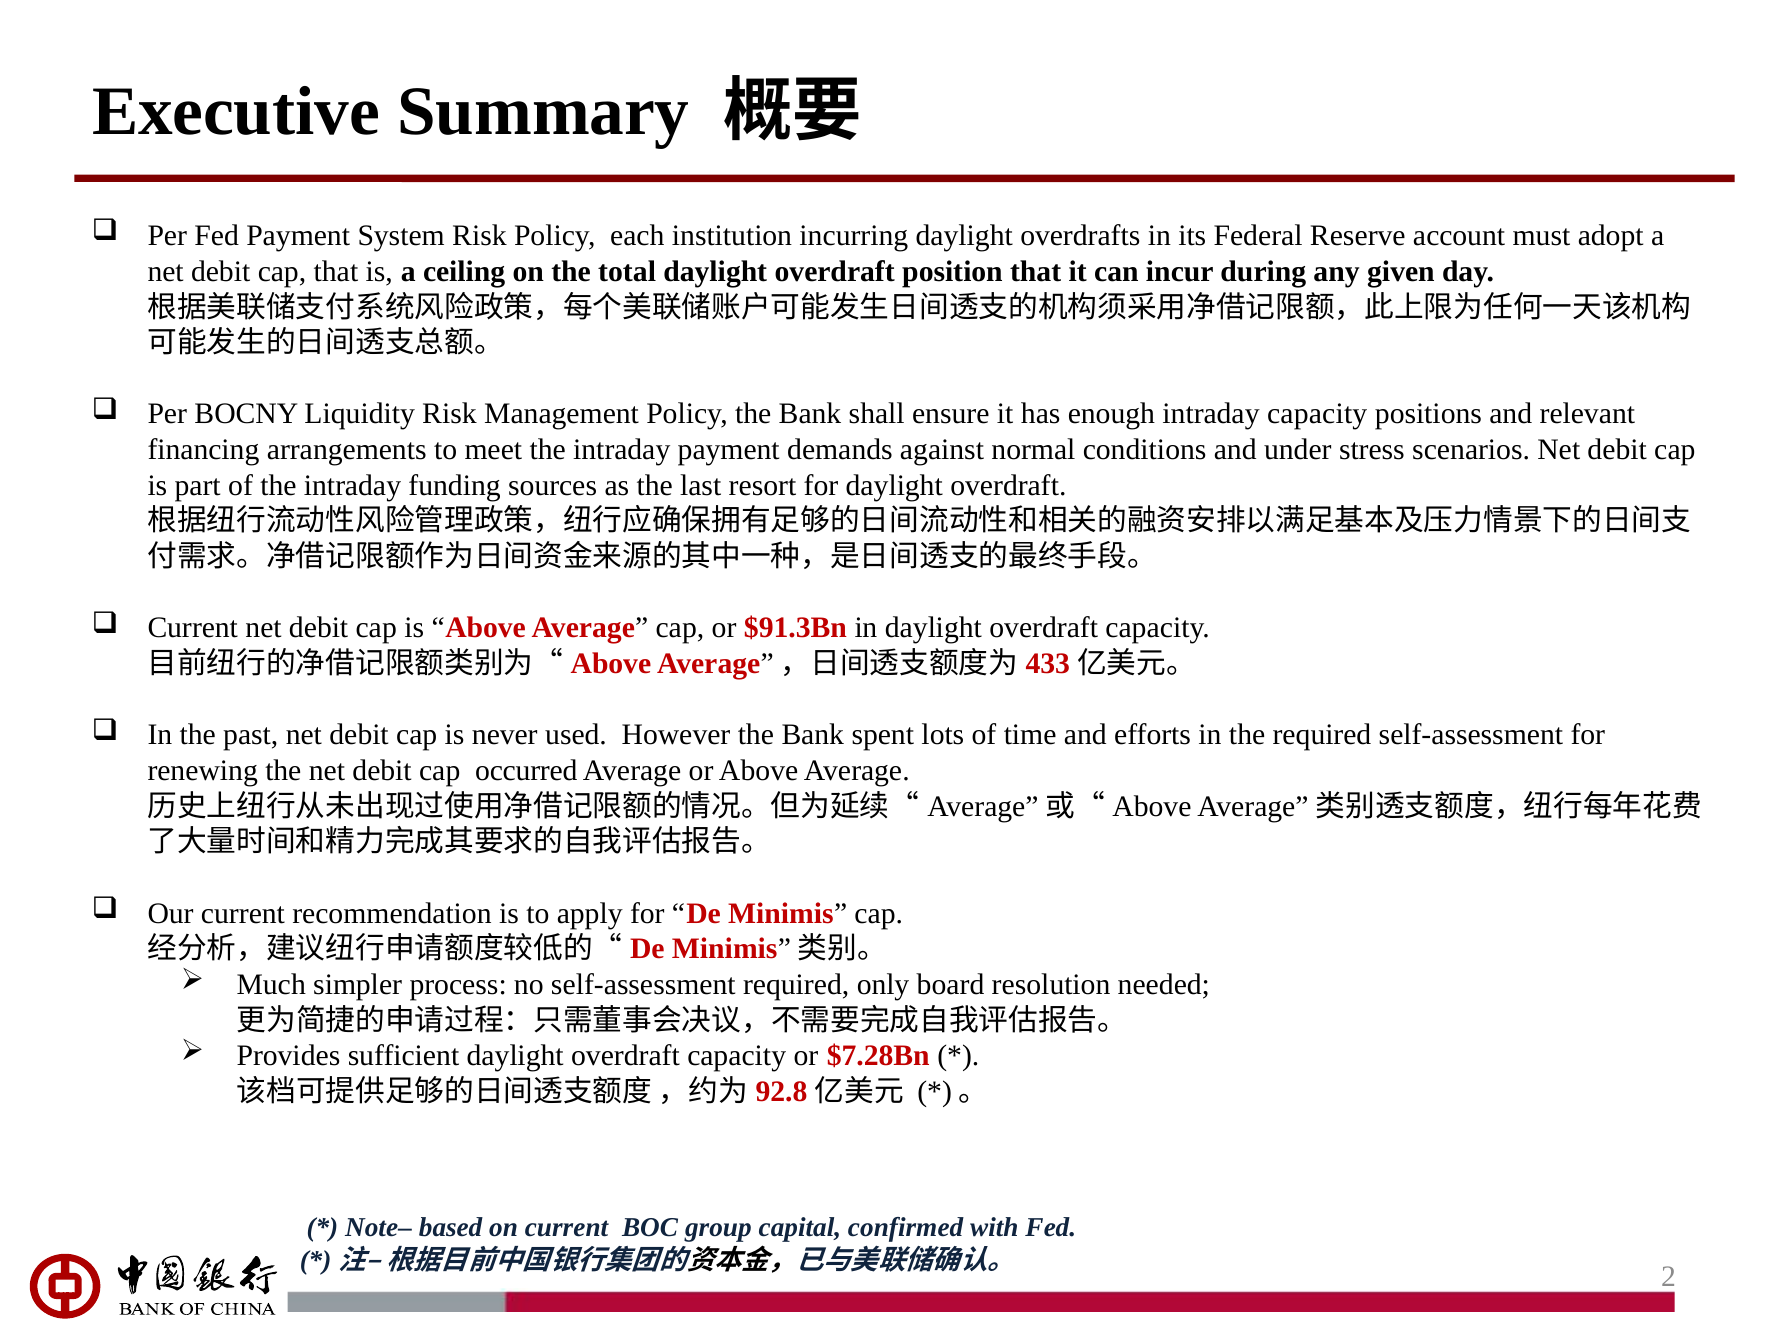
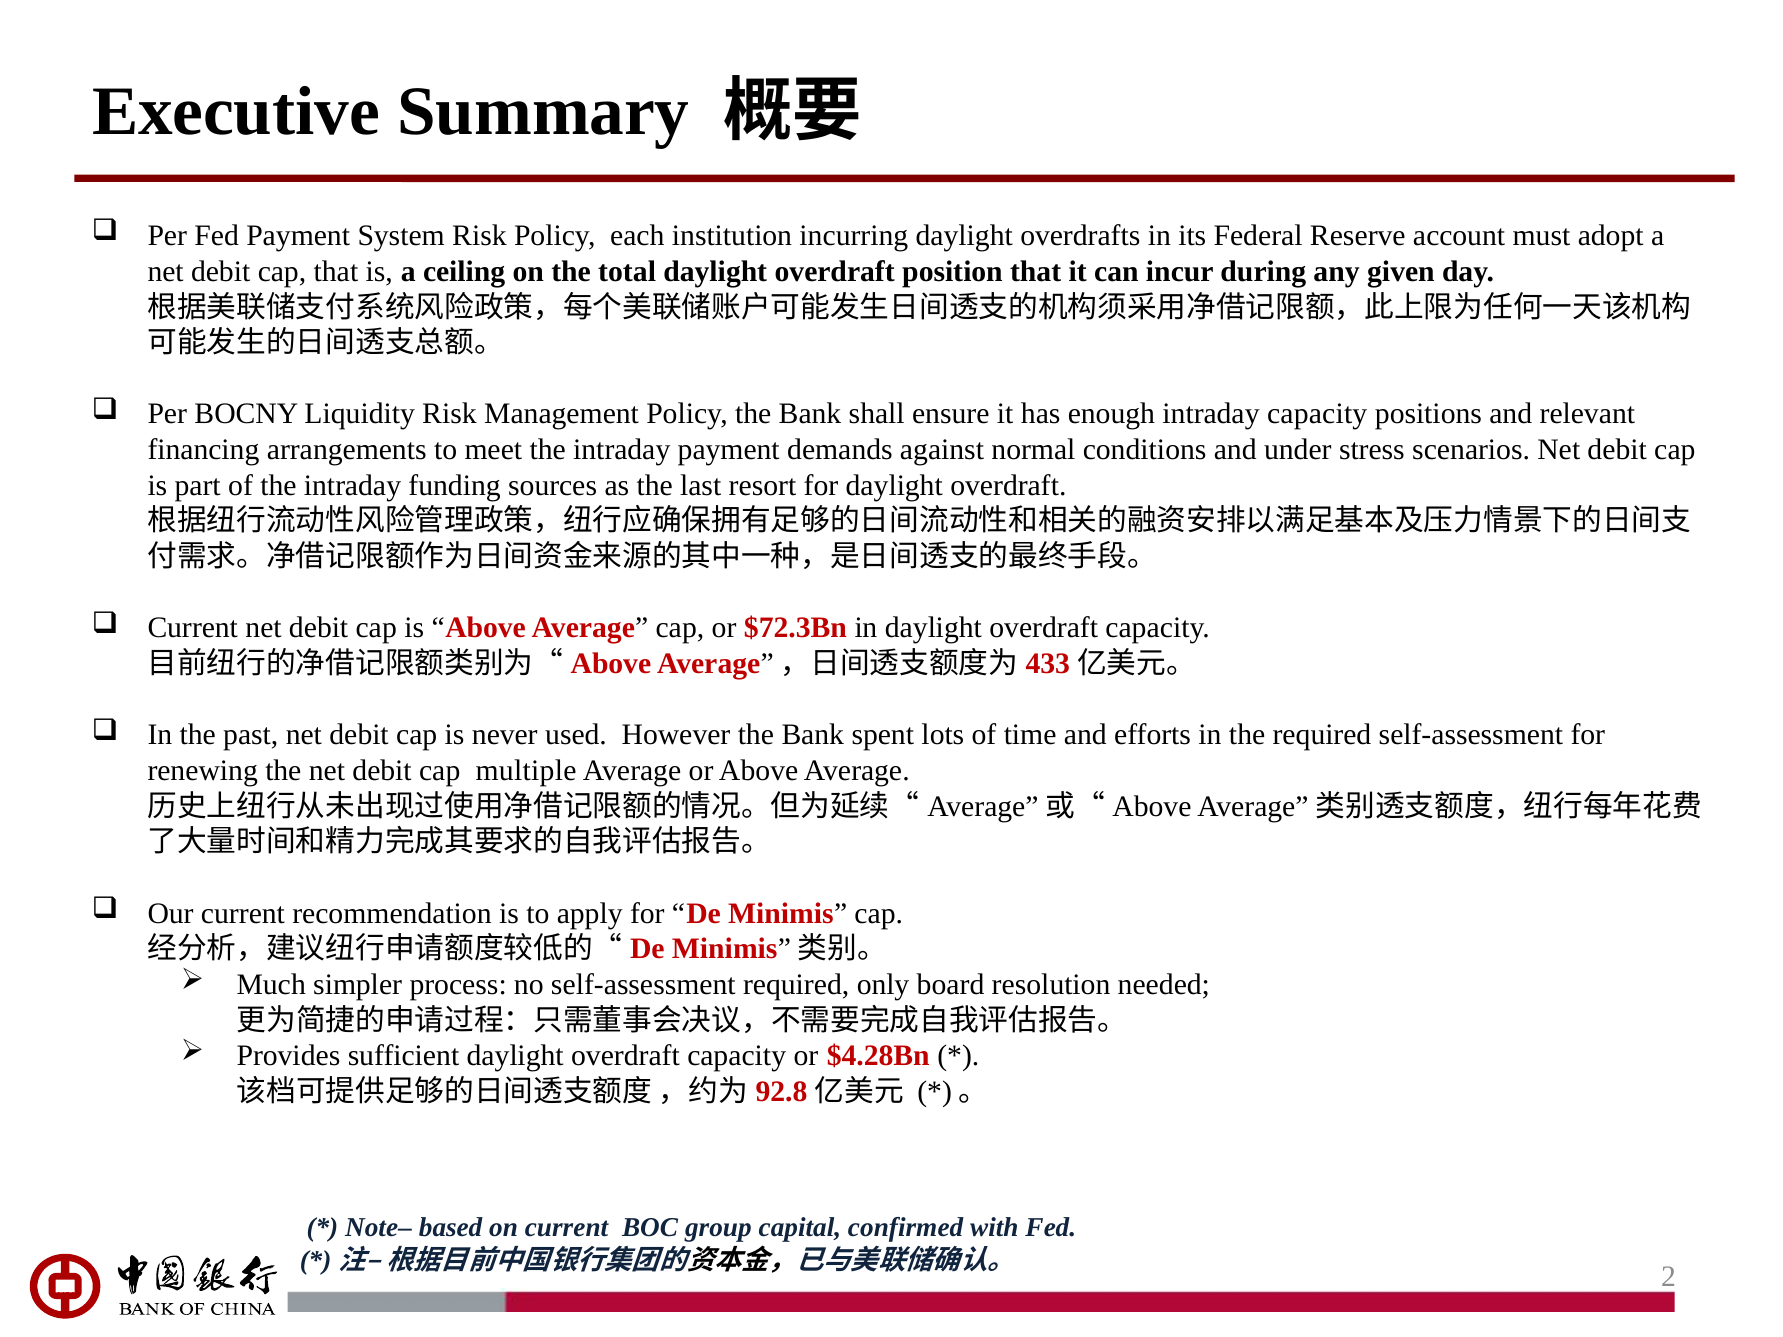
$91.3Bn: $91.3Bn -> $72.3Bn (795, 628)
occurred: occurred -> multiple (526, 771)
$7.28Bn: $7.28Bn -> $4.28Bn (878, 1056)
